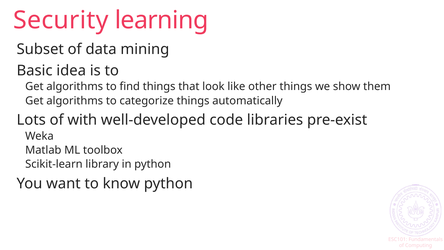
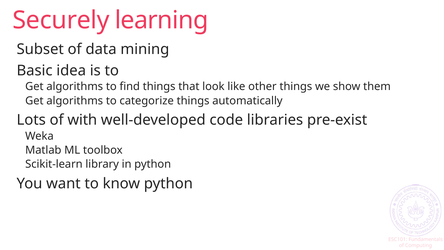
Security: Security -> Securely (61, 20)
